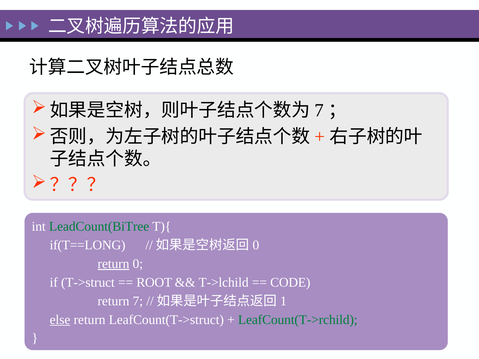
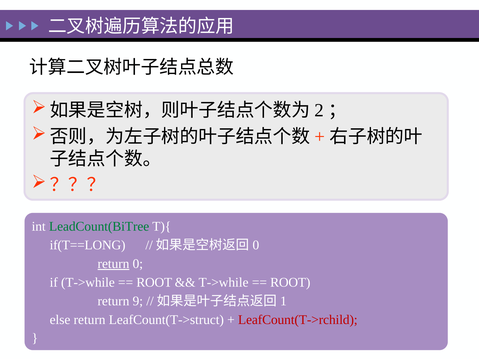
7: 7 -> 2 (319, 111)
if T->struct: T->struct -> T->while (88, 283)
T->lchild: T->lchild -> T->while (224, 283)
CODE: CODE -> ROOT (290, 283)
return 7: 7 -> 9 (138, 301)
else underline: present -> none (60, 320)
LeafCount(T->rchild colour: green -> red (298, 320)
